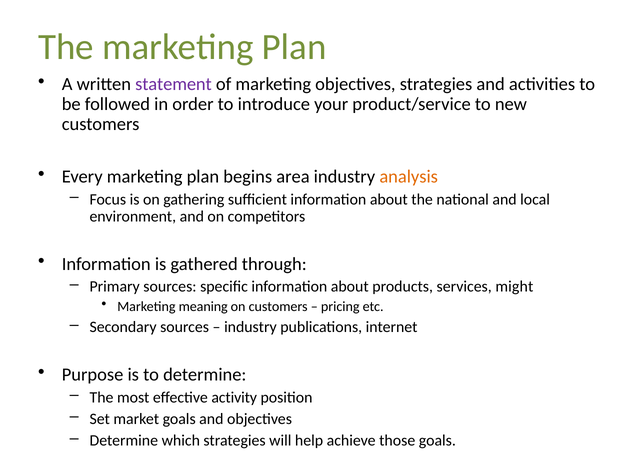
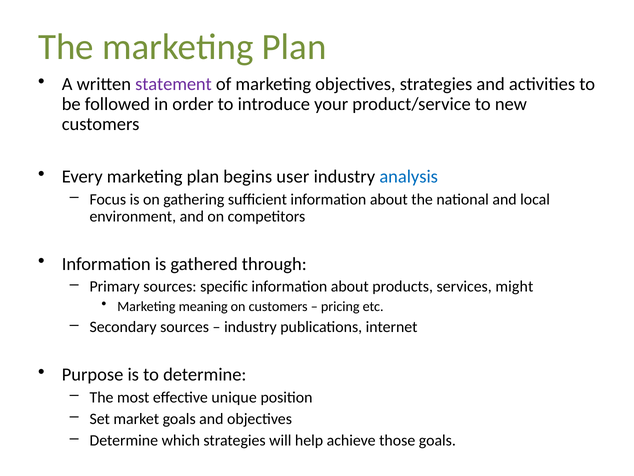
area: area -> user (293, 176)
analysis colour: orange -> blue (409, 176)
activity: activity -> unique (234, 397)
